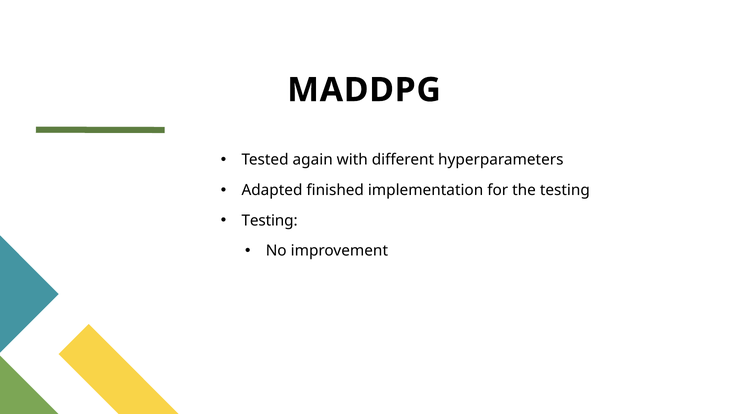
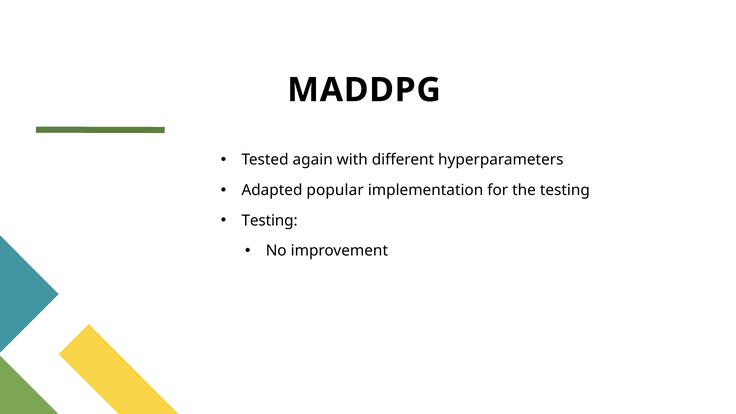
finished: finished -> popular (335, 190)
